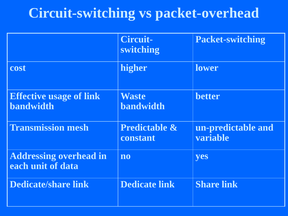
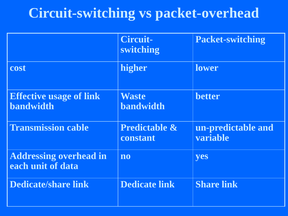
mesh: mesh -> cable (78, 128)
